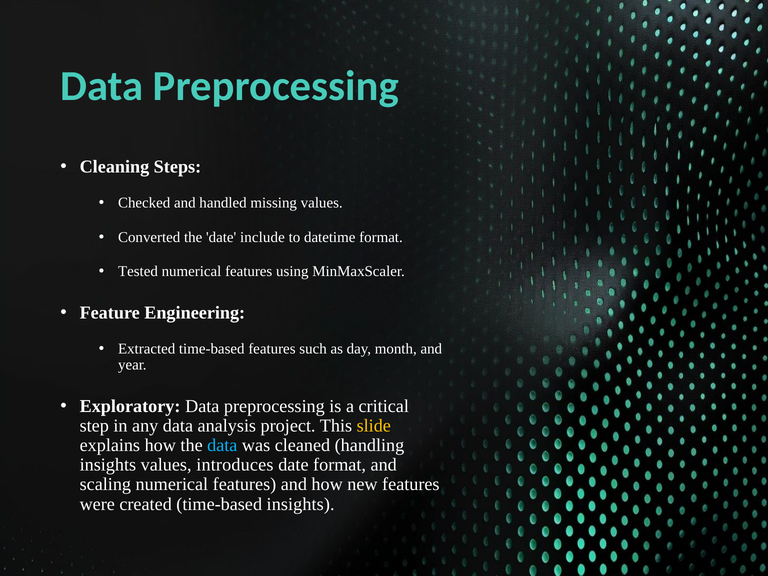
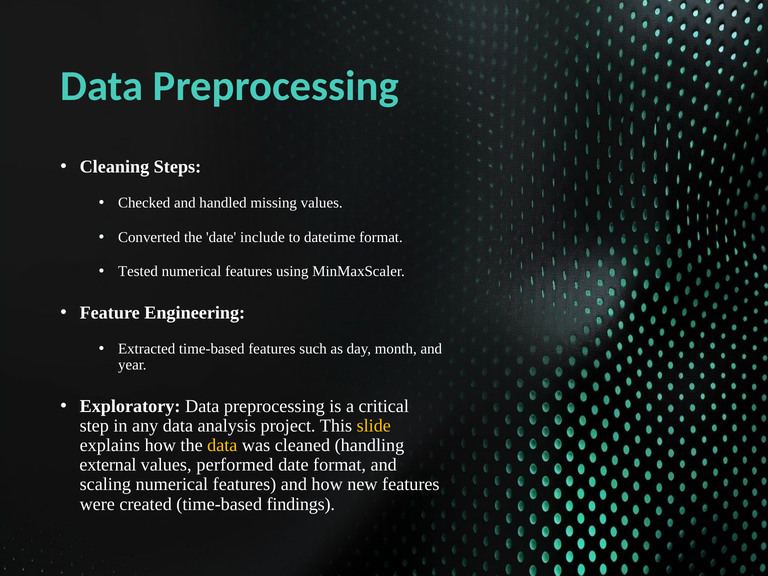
data colour: light blue -> yellow (222, 445)
insights: insights -> external (108, 465)
introduces: introduces -> performed (235, 465)
time-based insights: insights -> findings (301, 504)
